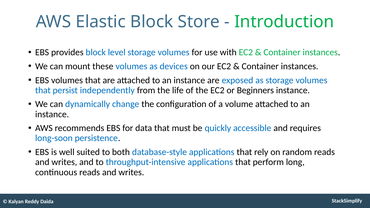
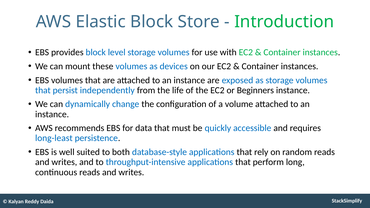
long-soon: long-soon -> long-least (54, 138)
